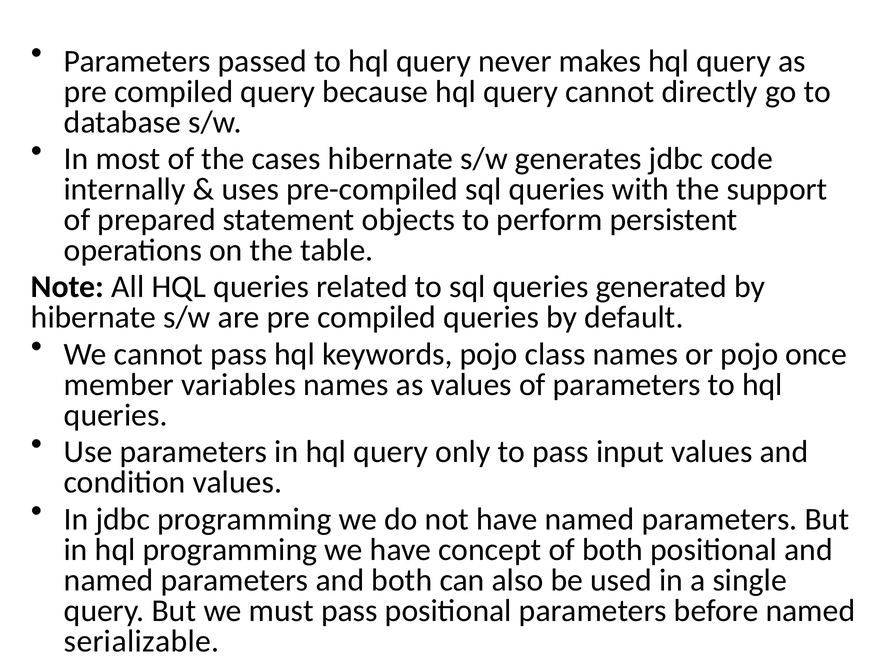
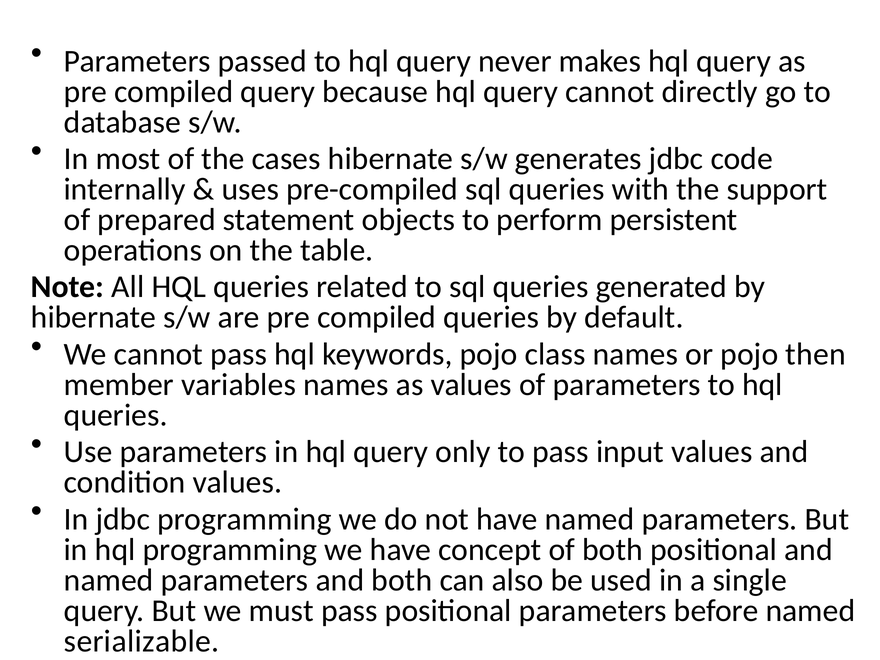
once: once -> then (816, 354)
